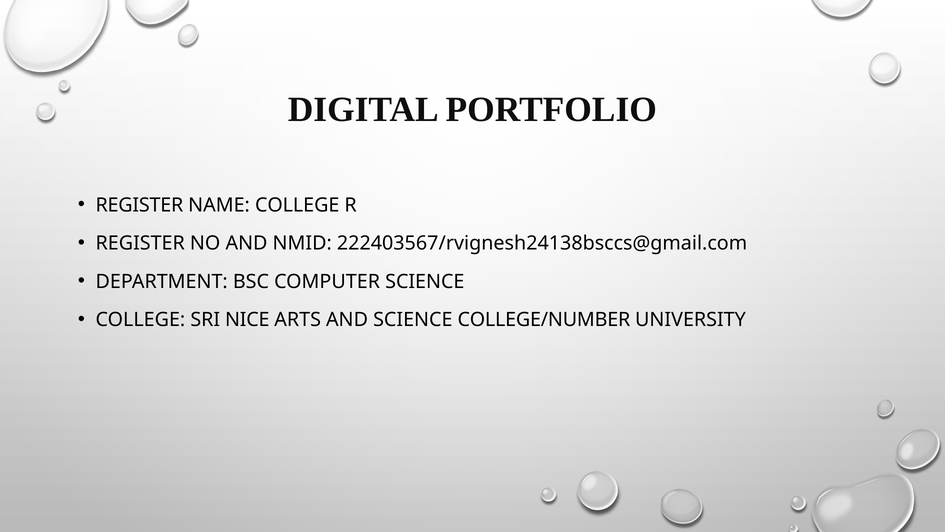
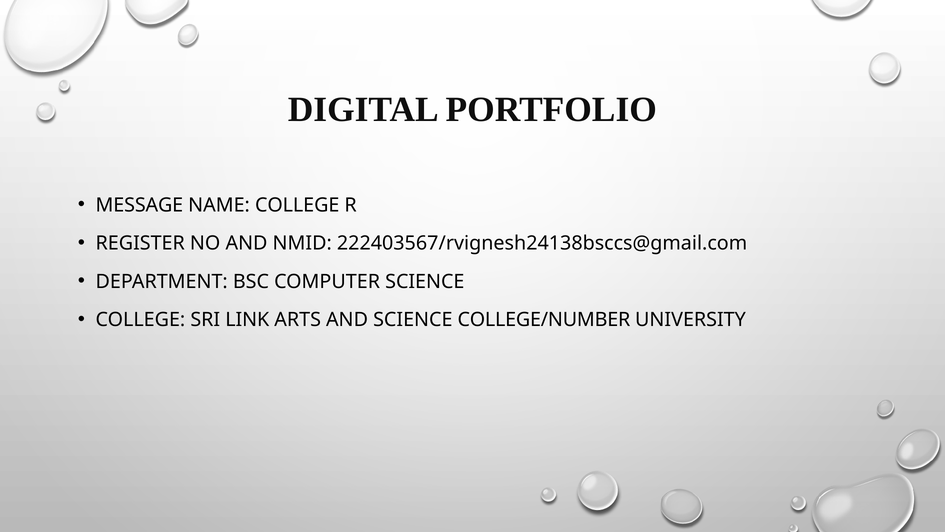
REGISTER: REGISTER -> MESSAGE (139, 205)
NICE: NICE -> LINK (247, 320)
